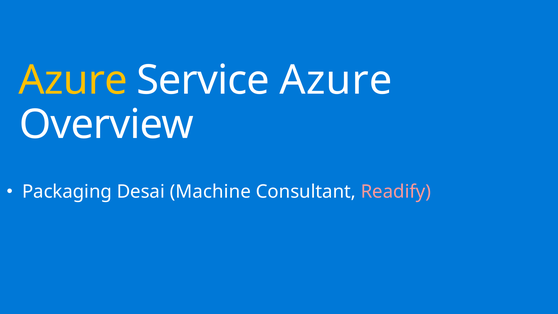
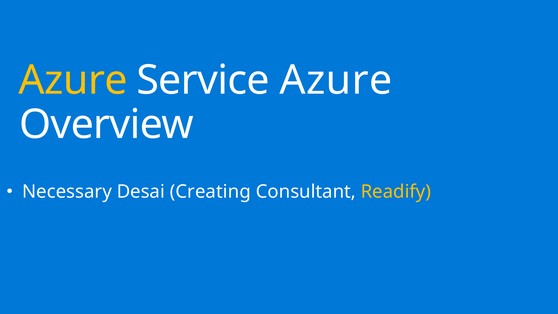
Packaging: Packaging -> Necessary (67, 192)
Machine: Machine -> Creating (210, 192)
Readify colour: pink -> yellow (396, 192)
